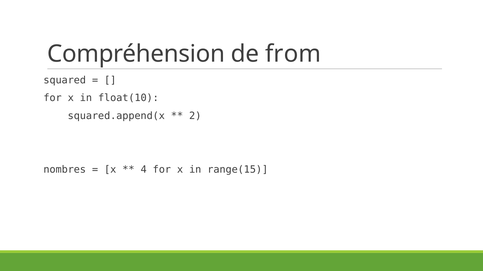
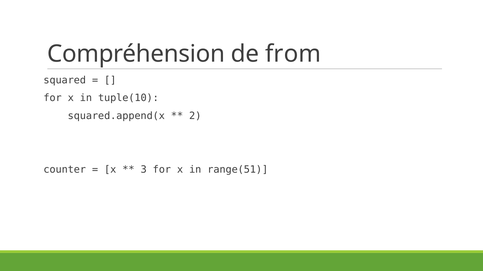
float(10: float(10 -> tuple(10 (128, 98)
nombres: nombres -> counter (65, 170)
4: 4 -> 3 (144, 170)
range(15: range(15 -> range(51 (238, 170)
